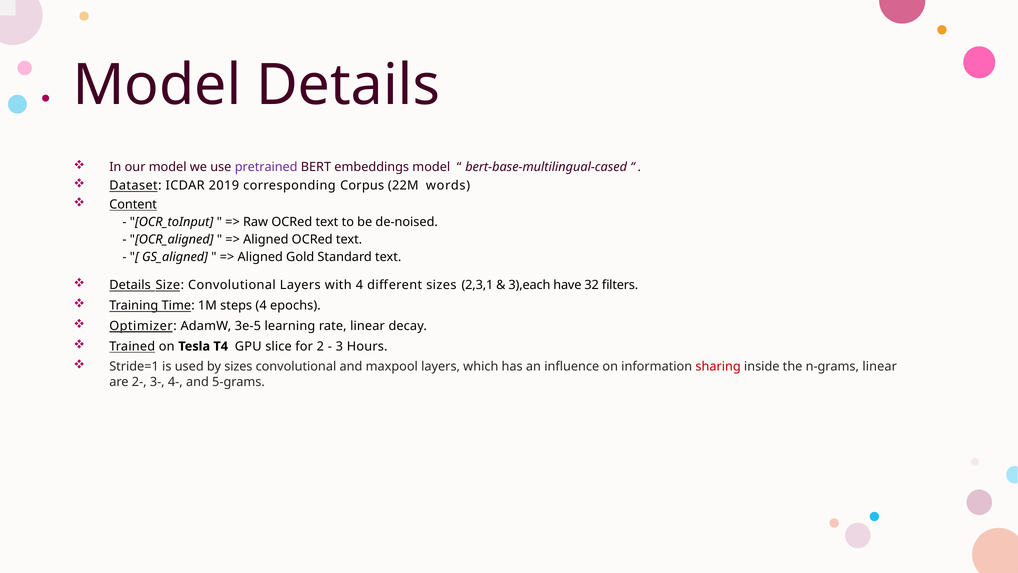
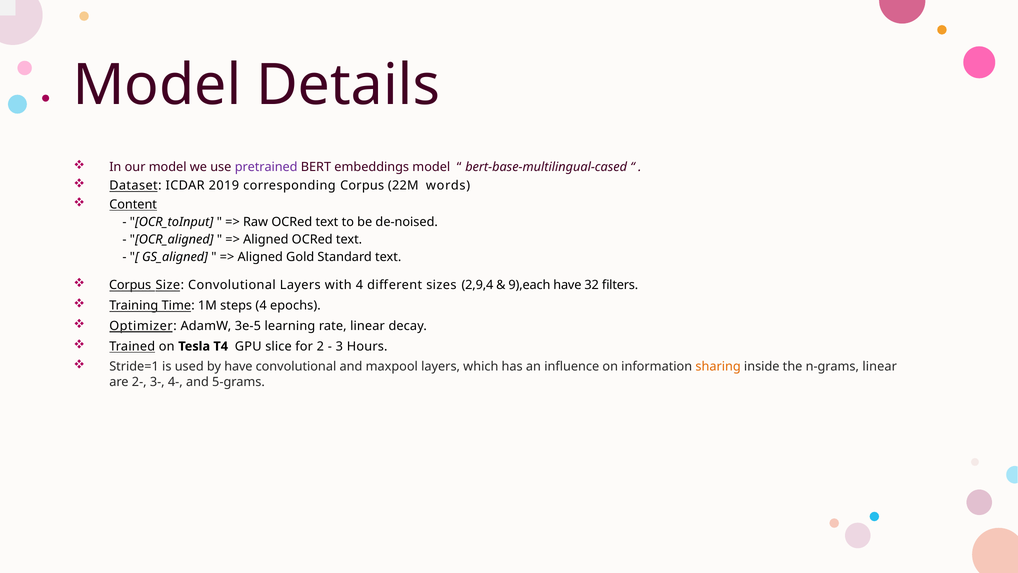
Details: Details -> Corpus (130, 285)
2,3,1: 2,3,1 -> 2,9,4 (477, 285)
3),each: 3),each -> 9),each (529, 285)
by sizes: sizes -> have (238, 366)
sharing colour: red -> orange (718, 366)
